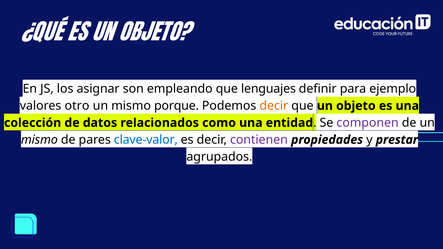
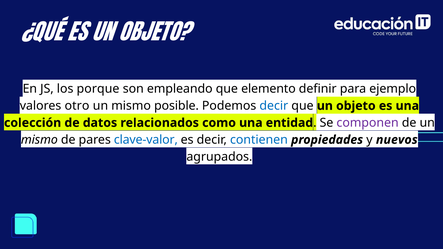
asignar: asignar -> porque (98, 89)
lenguajes: lenguajes -> elemento (268, 89)
porque: porque -> posible (176, 106)
decir colour: orange -> blue (274, 106)
contienen colour: purple -> blue (259, 140)
prestar: prestar -> nuevos (397, 140)
